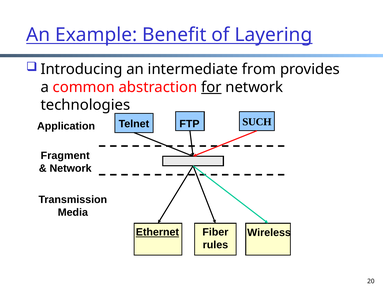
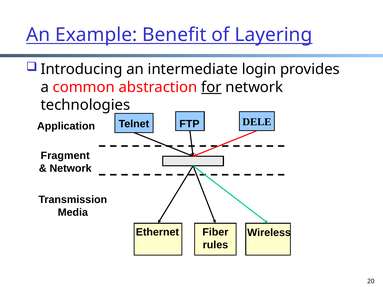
from: from -> login (259, 69)
SUCH: SUCH -> DELE (257, 122)
Ethernet underline: present -> none (157, 232)
